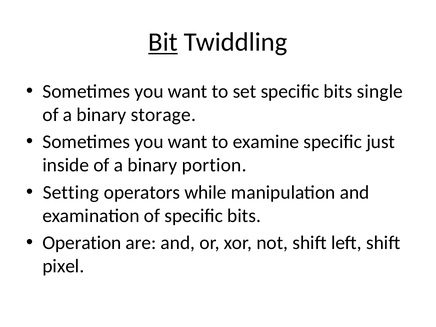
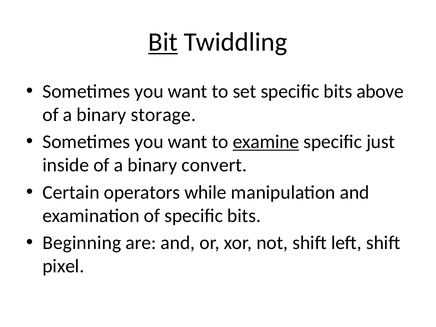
single: single -> above (380, 91)
examine underline: none -> present (266, 142)
portion: portion -> convert (214, 165)
Setting: Setting -> Certain (71, 192)
Operation: Operation -> Beginning (82, 243)
